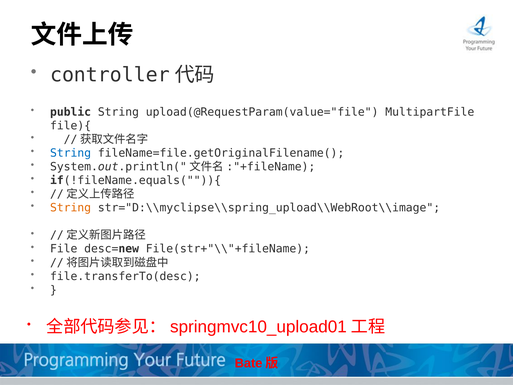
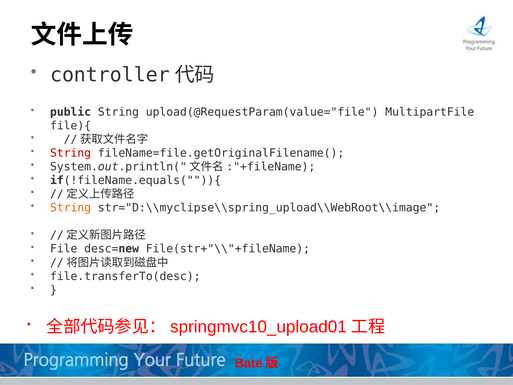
String colour: blue -> red (71, 153)
